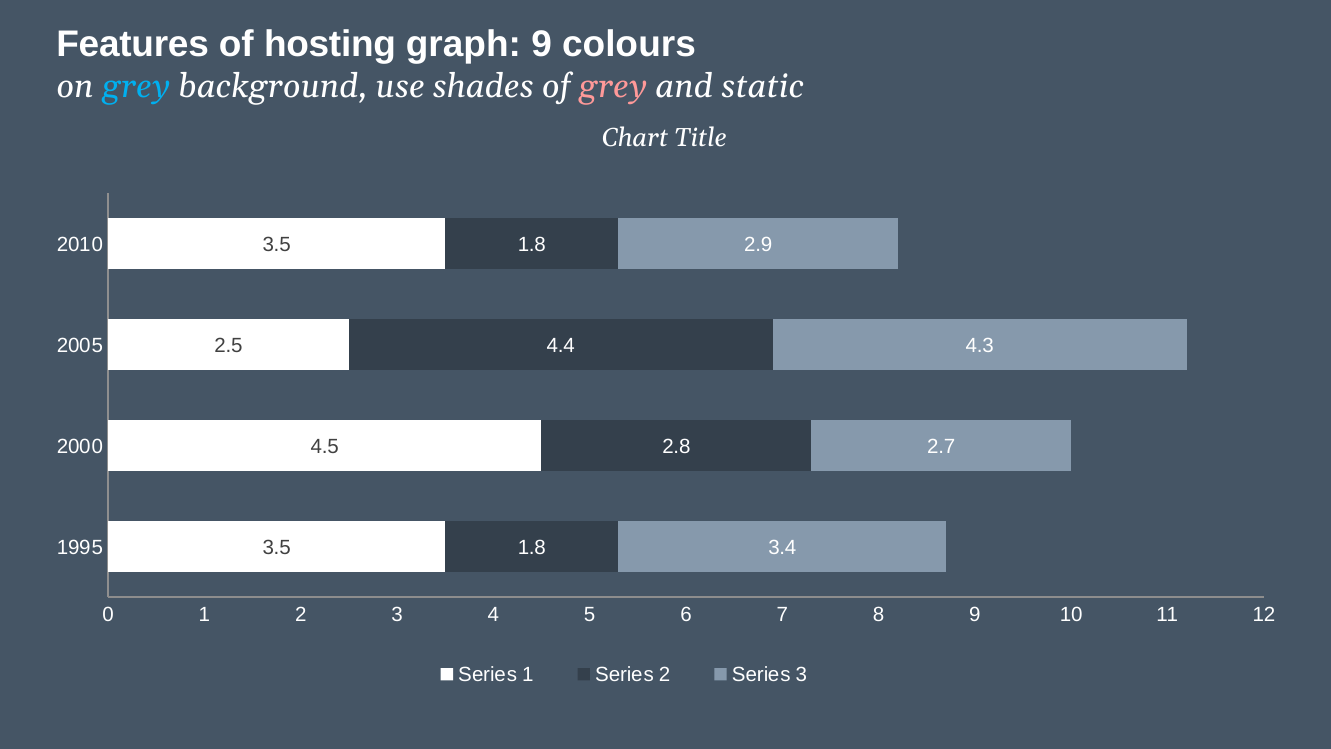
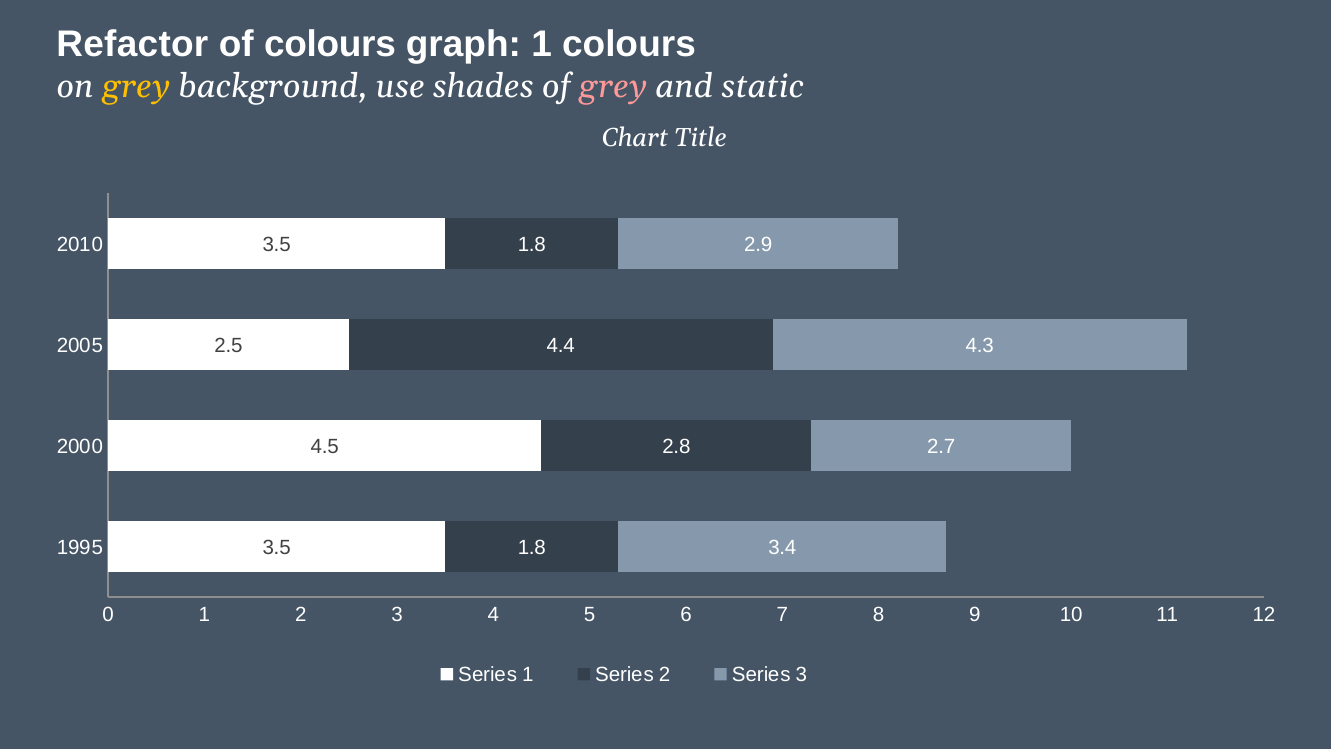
Features: Features -> Refactor (132, 44)
of hosting: hosting -> colours (330, 44)
graph 9: 9 -> 1 (542, 44)
grey colour: light blue -> yellow (136, 86)
